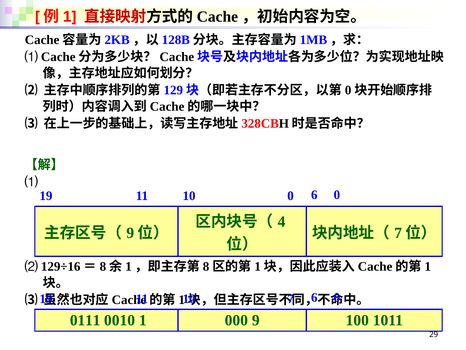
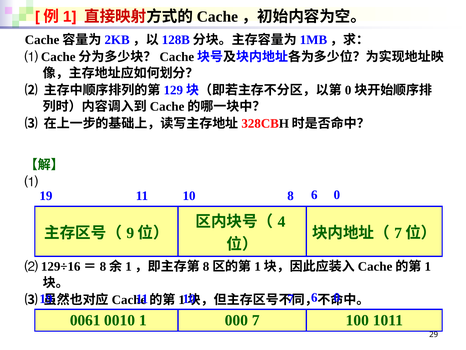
10 0: 0 -> 8 (291, 196)
0111: 0111 -> 0061 (85, 320)
000 9: 9 -> 7 (256, 320)
